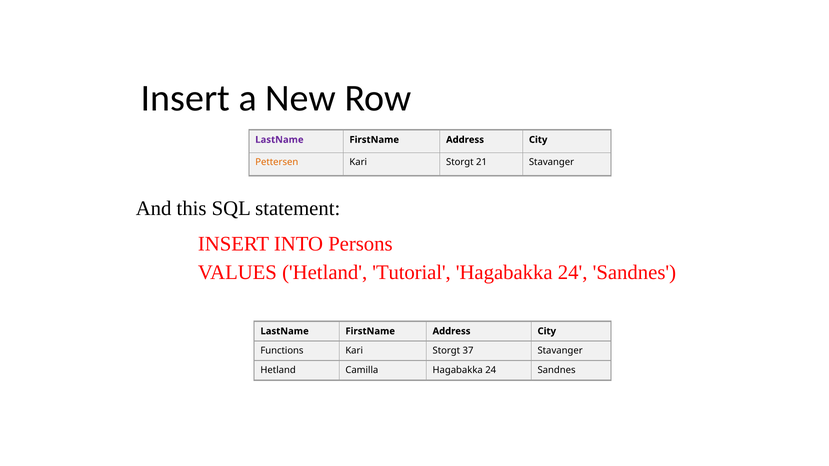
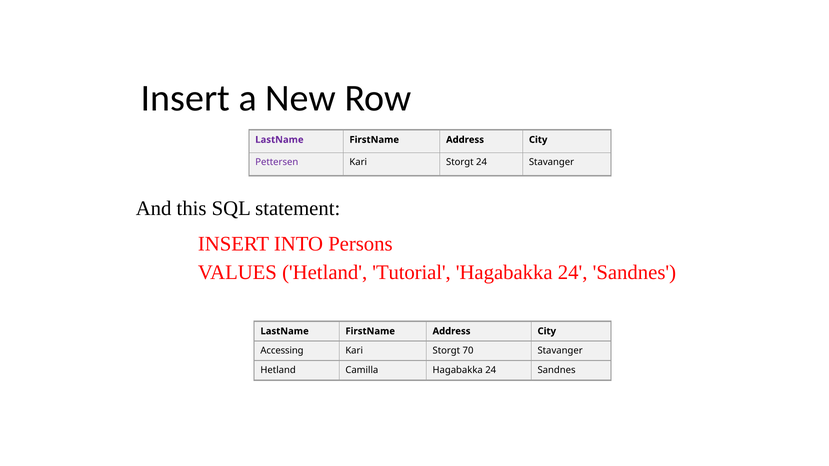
Pettersen colour: orange -> purple (277, 162)
Storgt 21: 21 -> 24 (482, 162)
Functions: Functions -> Accessing (282, 351)
37: 37 -> 70 (468, 351)
